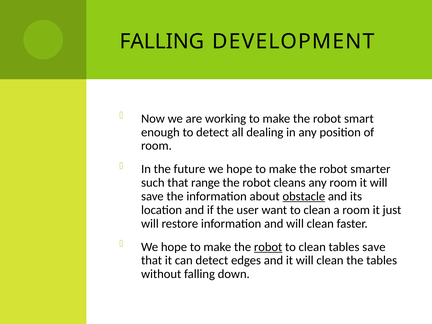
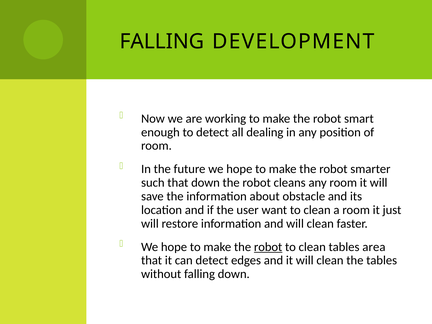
that range: range -> down (205, 183)
obstacle underline: present -> none (304, 196)
tables save: save -> area (374, 247)
